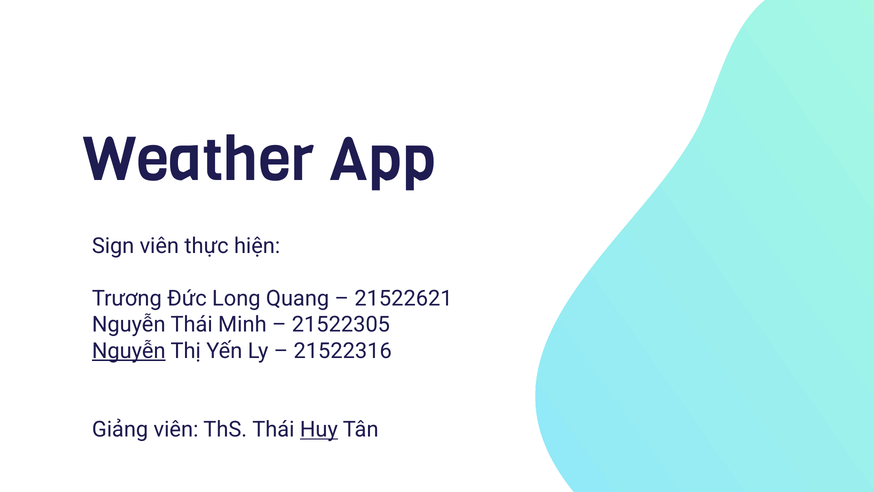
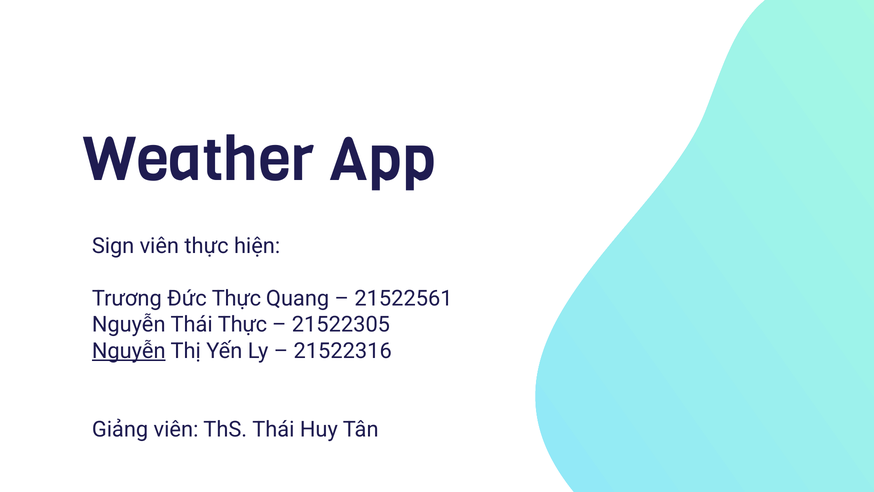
Đức Long: Long -> Thực (236, 298)
21522621: 21522621 -> 21522561 (404, 298)
Thái Minh: Minh -> Thực (243, 324)
Huy underline: present -> none (319, 429)
